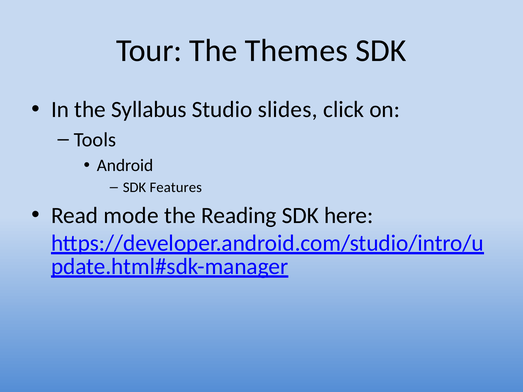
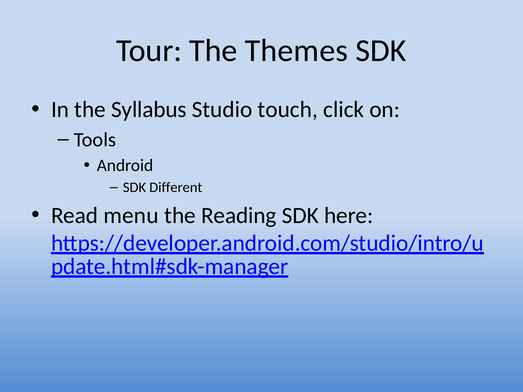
slides: slides -> touch (288, 110)
Features: Features -> Different (176, 188)
mode: mode -> menu (131, 216)
